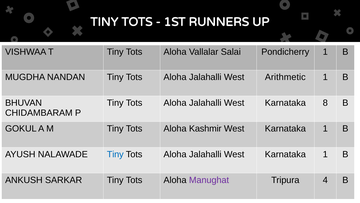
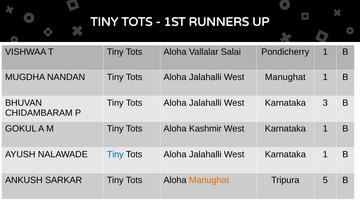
West Arithmetic: Arithmetic -> Manughat (285, 77)
8: 8 -> 3 (325, 103)
Manughat colour: purple -> orange (209, 180)
4: 4 -> 5 (325, 180)
